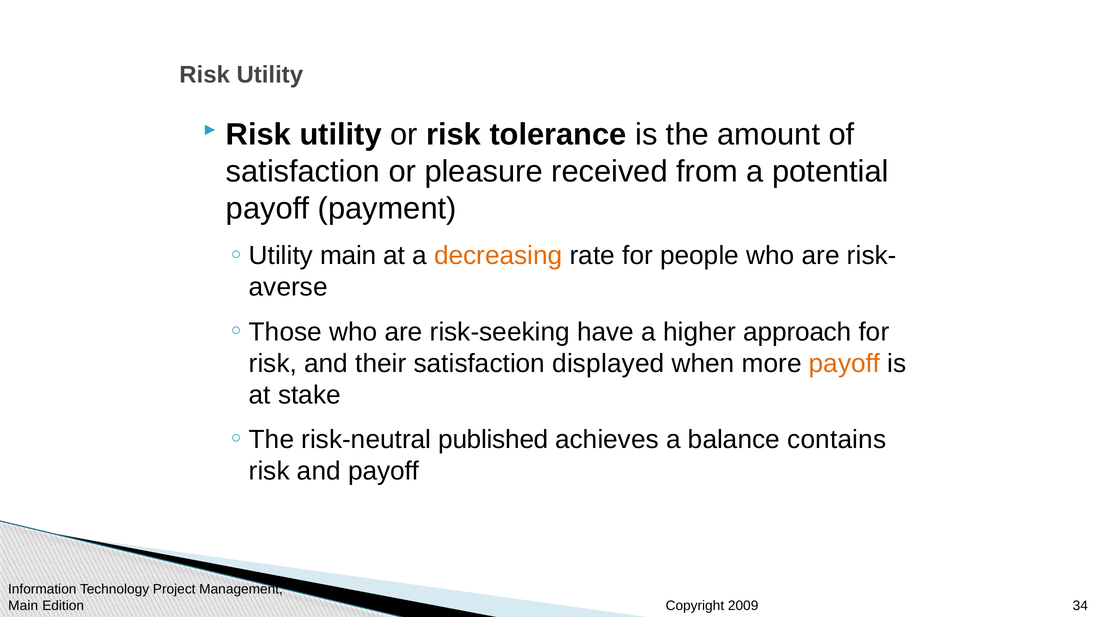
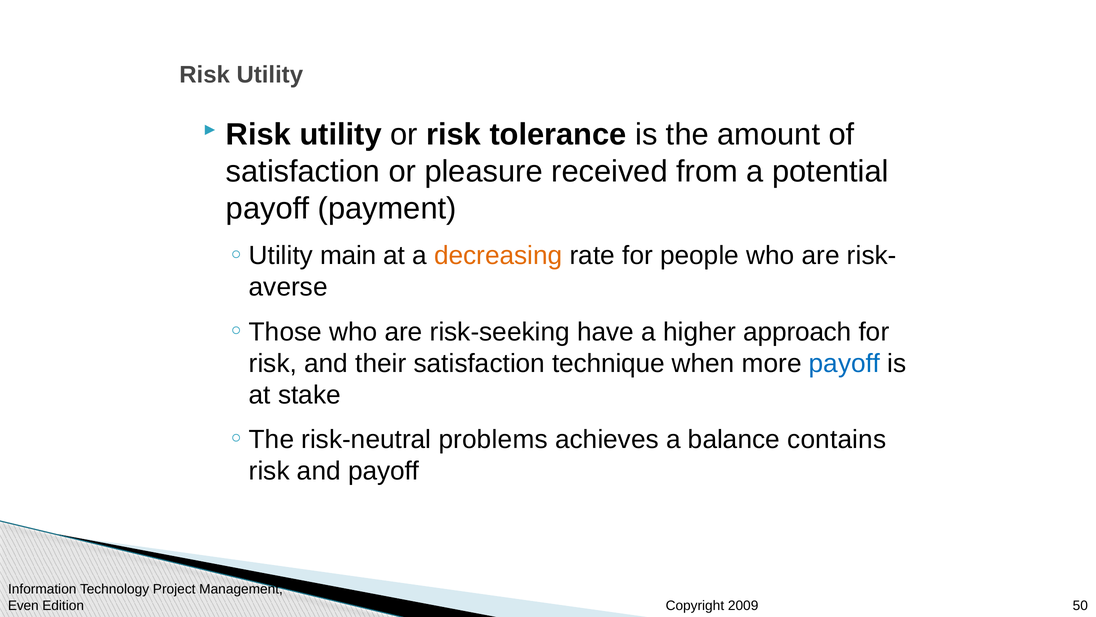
displayed: displayed -> technique (608, 363)
payoff colour: orange -> blue (845, 363)
published: published -> problems (493, 439)
Main: Main -> Even (23, 605)
34: 34 -> 50 (1080, 605)
